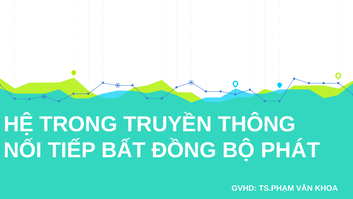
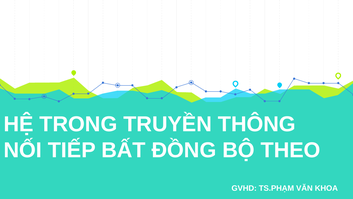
PHÁT: PHÁT -> THEO (291, 150)
